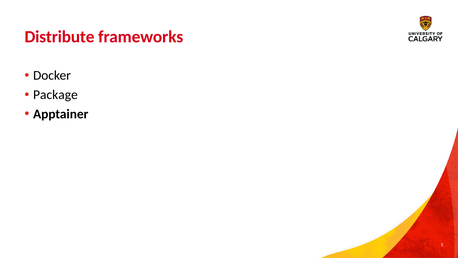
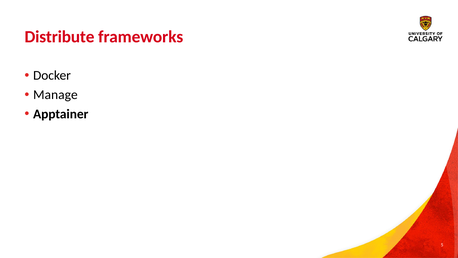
Package: Package -> Manage (55, 95)
